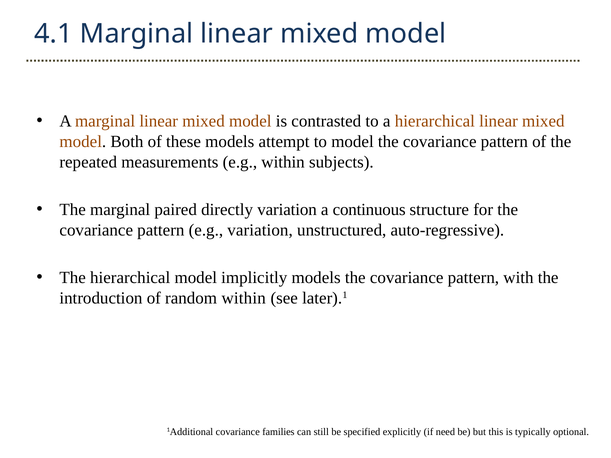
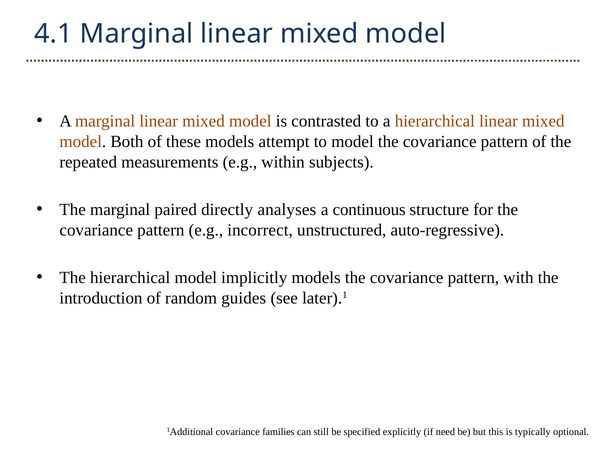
directly variation: variation -> analyses (287, 210)
e.g variation: variation -> incorrect (260, 230)
random within: within -> guides (244, 298)
